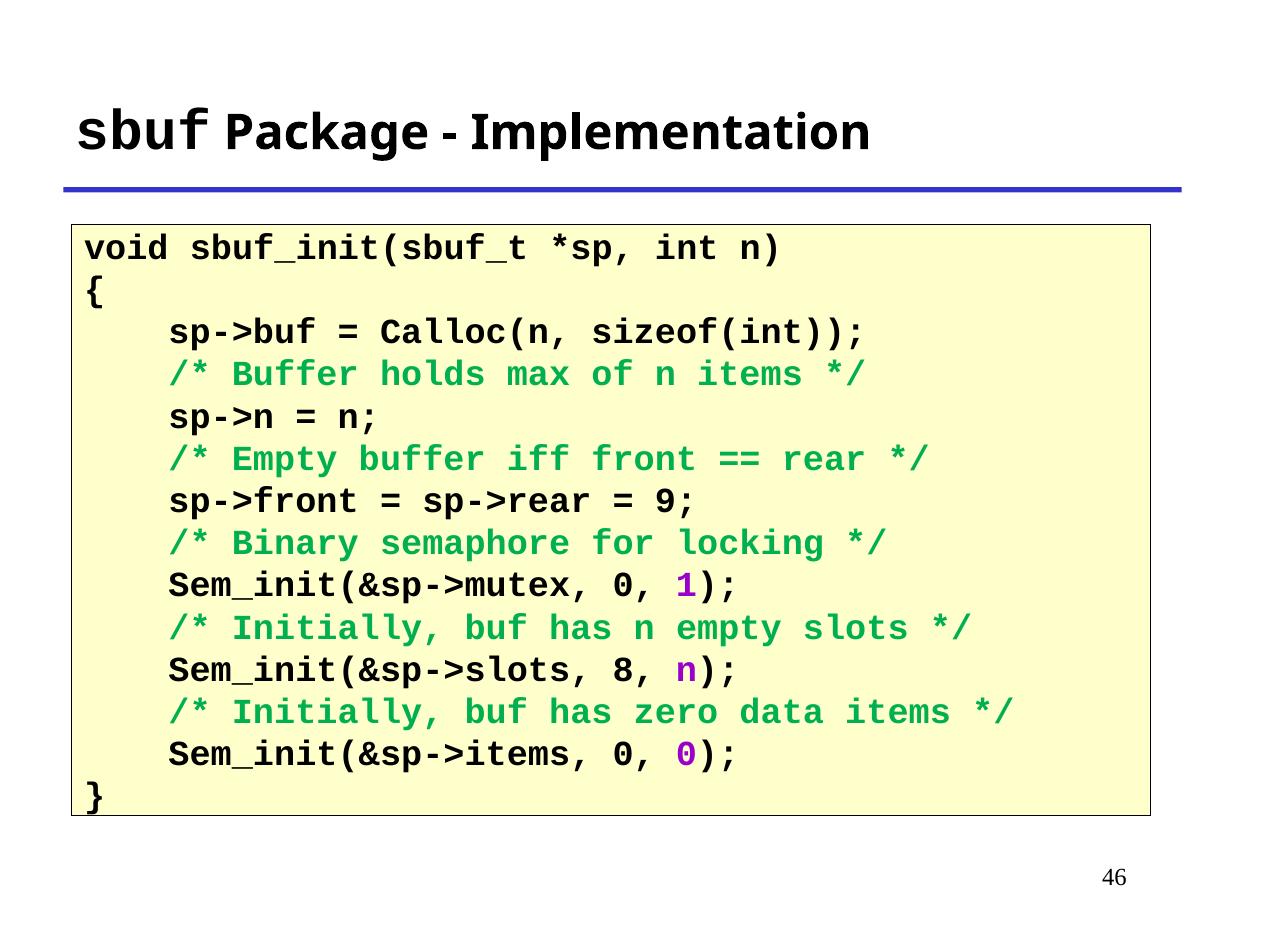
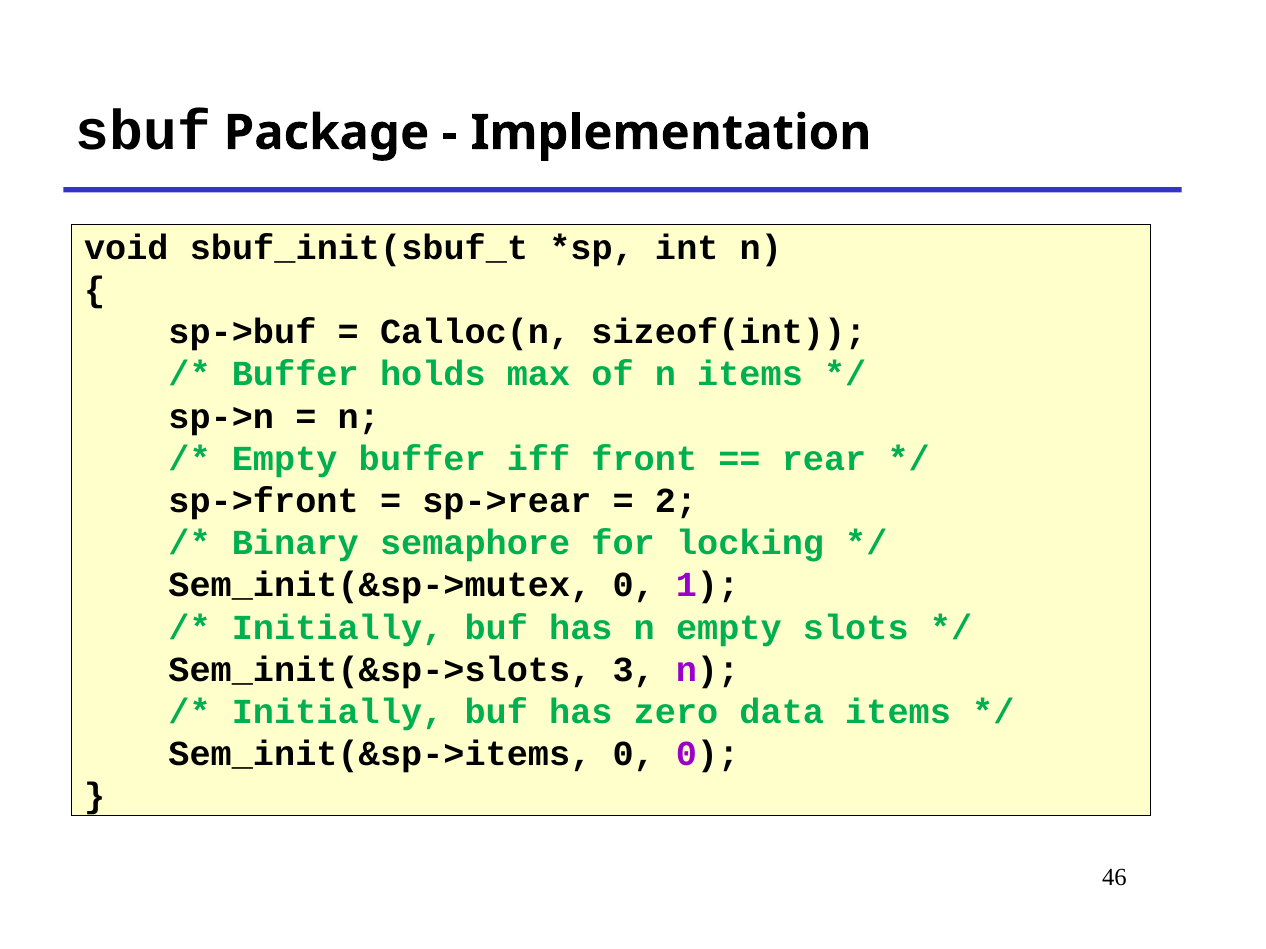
9: 9 -> 2 (676, 501)
8: 8 -> 3 (634, 670)
